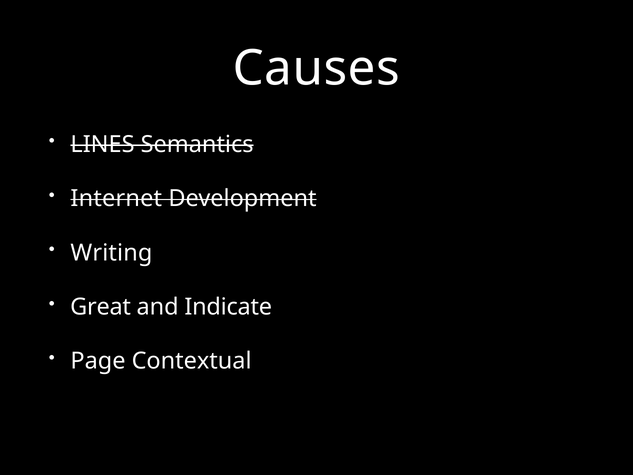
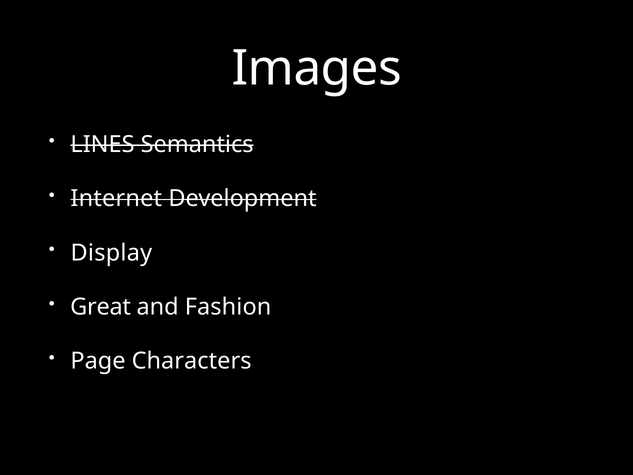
Causes: Causes -> Images (317, 68)
Writing: Writing -> Display (111, 253)
Indicate: Indicate -> Fashion (228, 307)
Contextual: Contextual -> Characters (192, 361)
